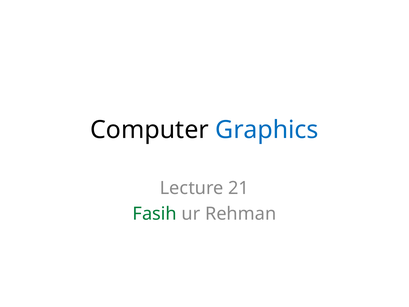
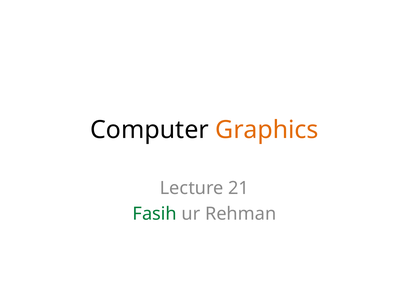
Graphics colour: blue -> orange (267, 130)
